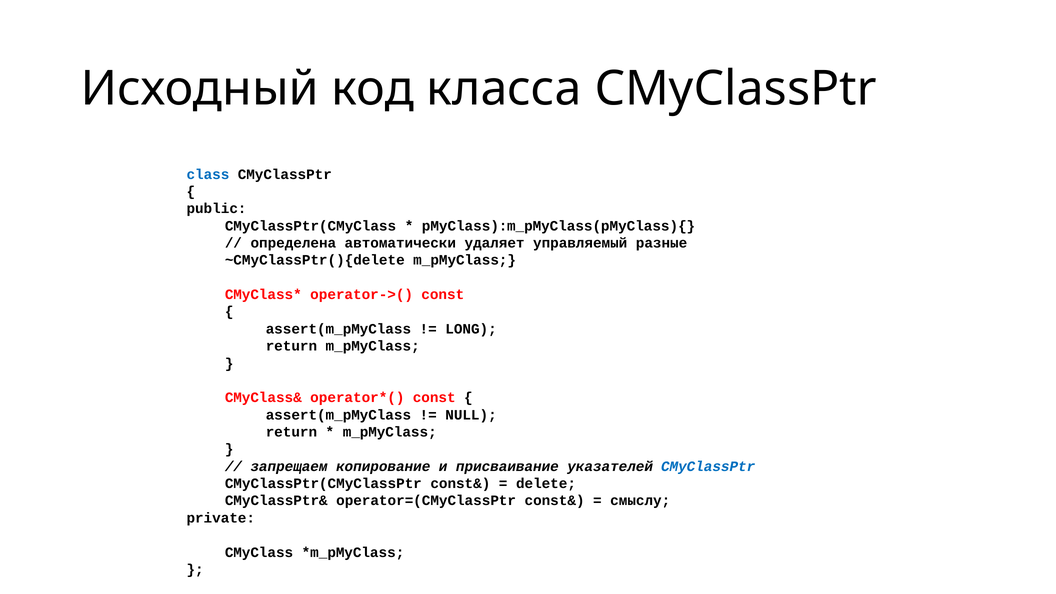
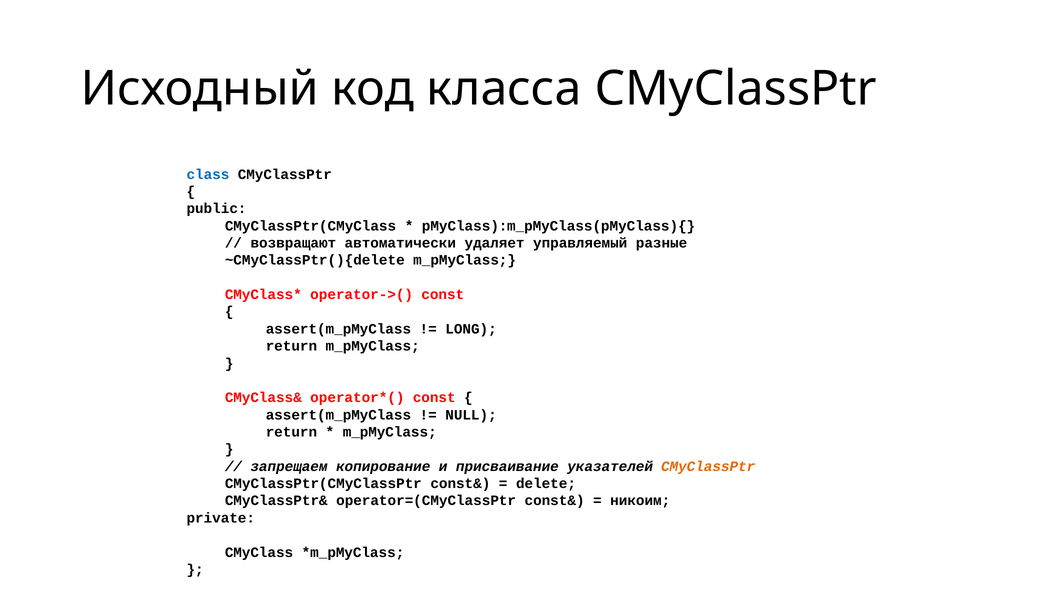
определена: определена -> возвращают (293, 243)
CMyClassPtr colour: blue -> orange (708, 466)
смыслу: смыслу -> никоим (640, 501)
